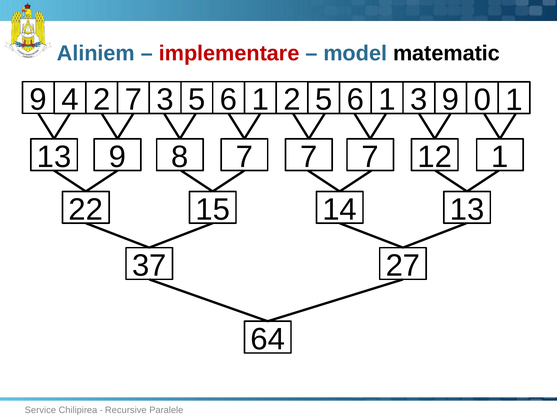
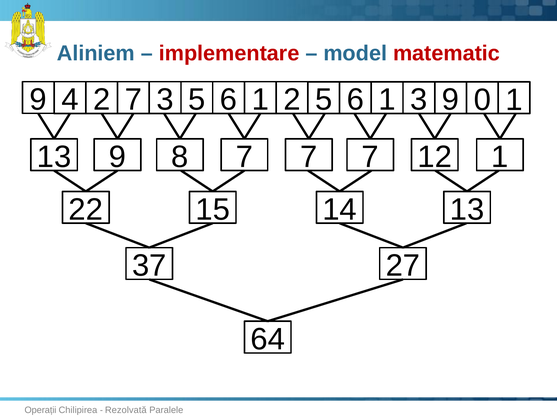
matematic colour: black -> red (447, 53)
Service: Service -> Operații (40, 410)
Recursive: Recursive -> Rezolvată (126, 410)
